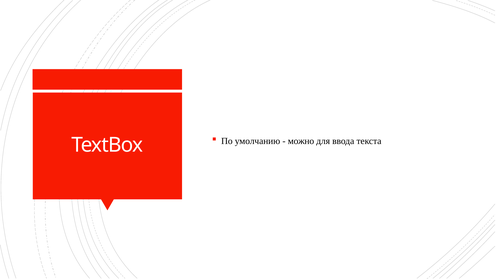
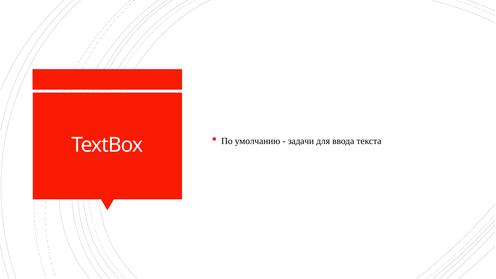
можно: можно -> задачи (301, 141)
